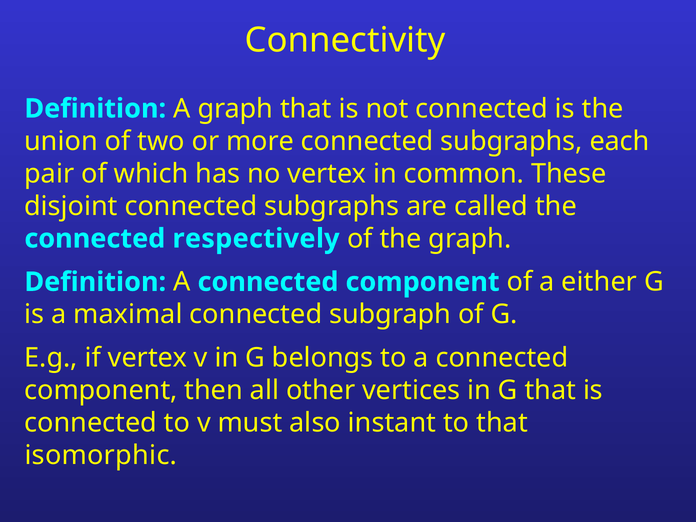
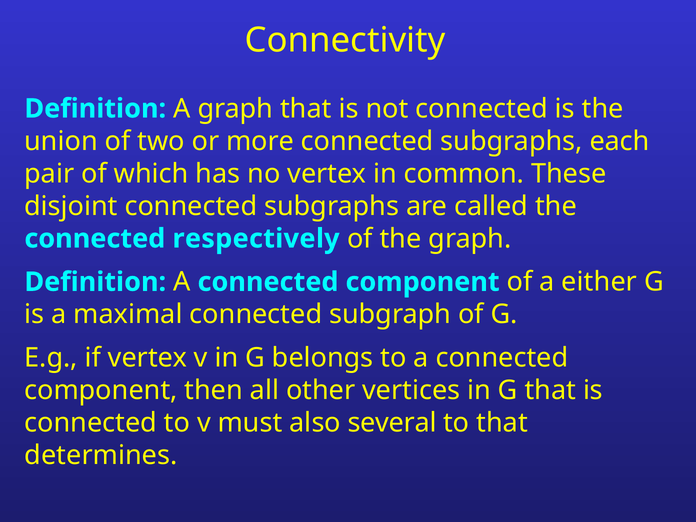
instant: instant -> several (392, 423)
isomorphic: isomorphic -> determines (101, 455)
